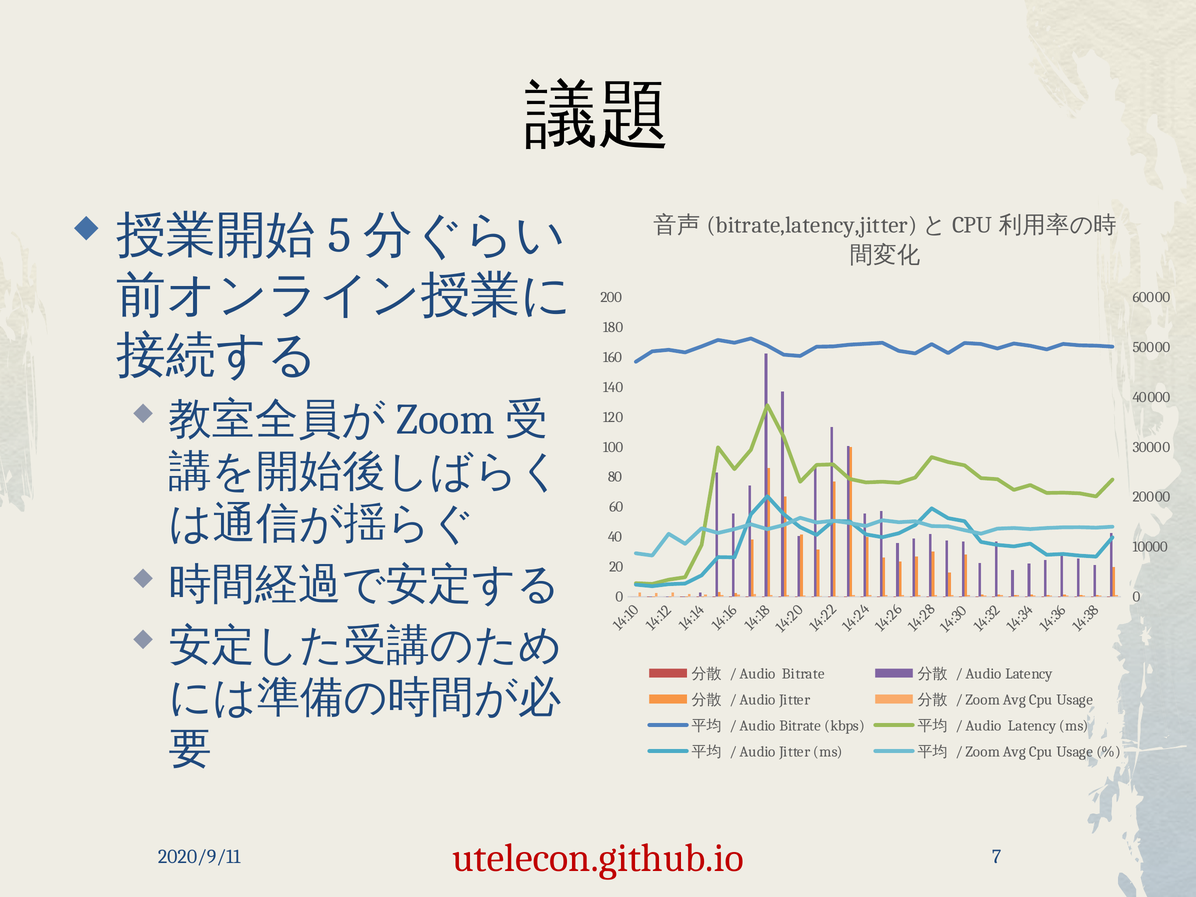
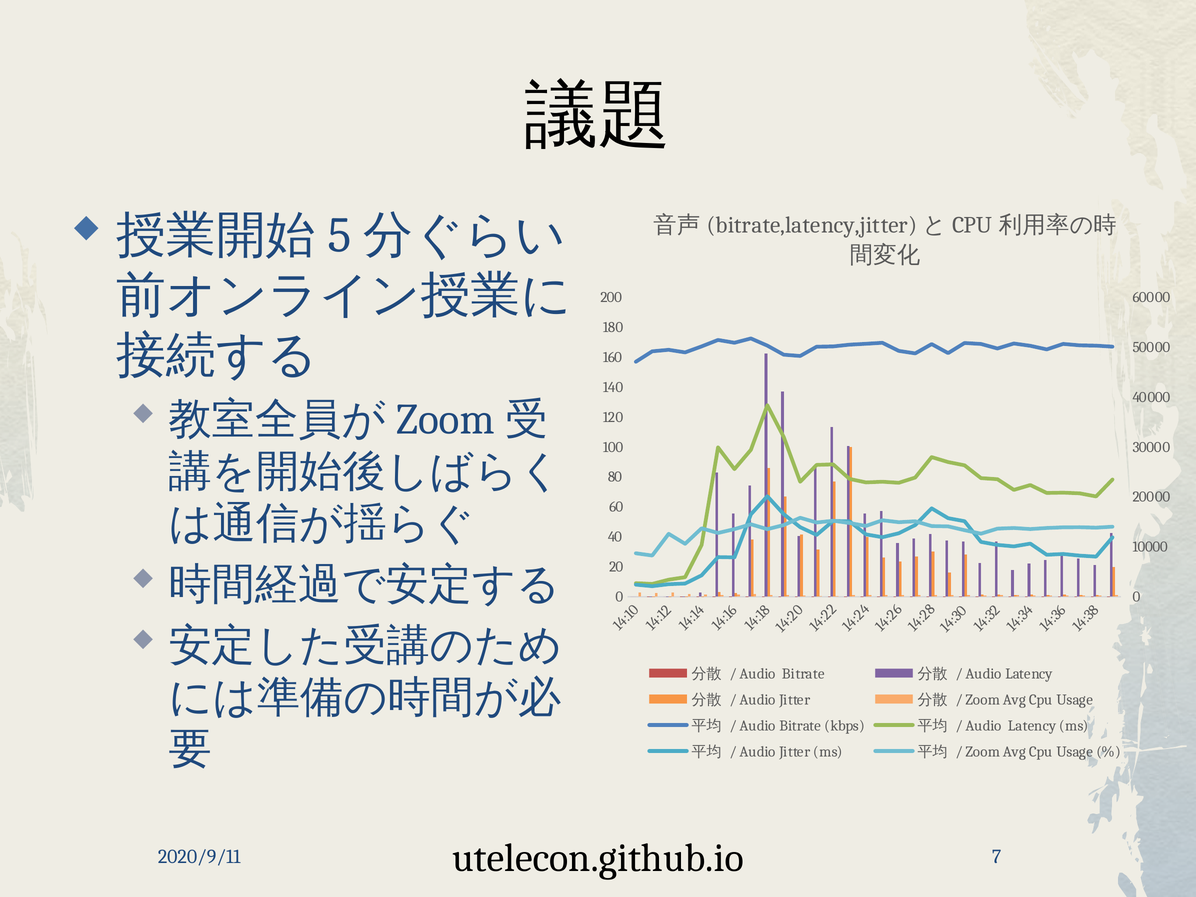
utelecon.github.io colour: red -> black (598, 858)
